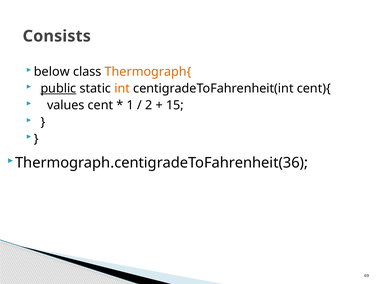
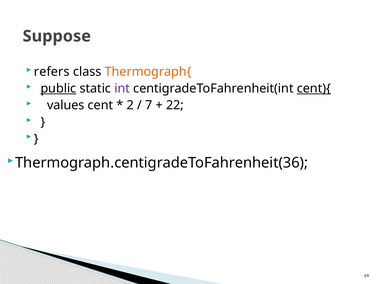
Consists: Consists -> Suppose (57, 36)
below: below -> refers (52, 72)
int colour: orange -> purple (122, 88)
cent){ underline: none -> present (314, 88)
1: 1 -> 2 (130, 105)
2: 2 -> 7 (149, 105)
15: 15 -> 22 (175, 105)
